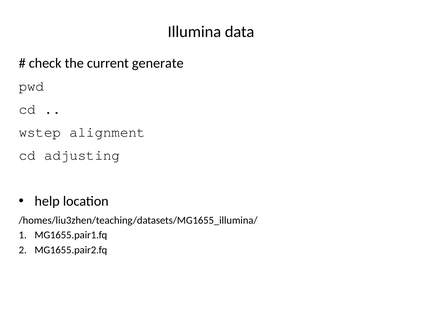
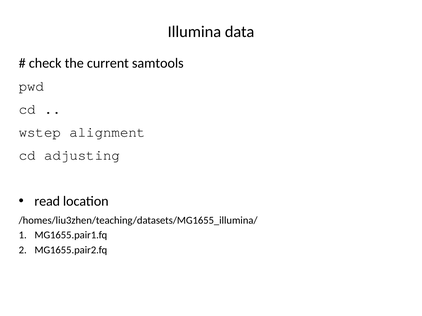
generate: generate -> samtools (158, 63)
help: help -> read (47, 202)
